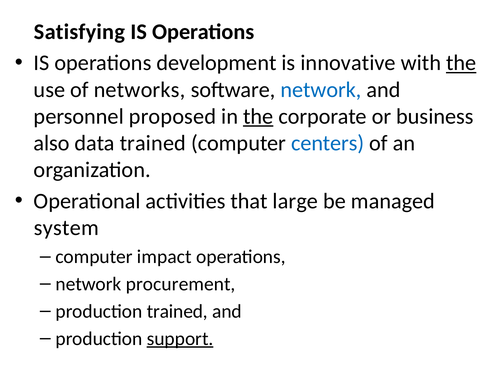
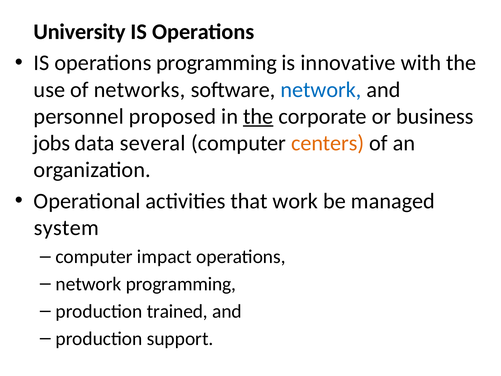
Satisfying: Satisfying -> University (80, 32)
operations development: development -> programming (217, 63)
the underline: present -> none (461, 63)
also: also -> jobs (52, 143)
data trained: trained -> several (153, 143)
centers colour: blue -> orange (328, 143)
large: large -> work (295, 201)
network procurement: procurement -> programming (181, 284)
support underline: present -> none (180, 338)
